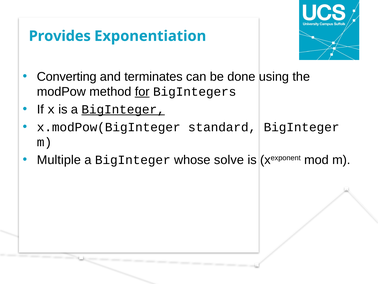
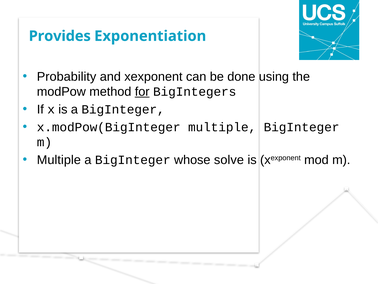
Converting: Converting -> Probability (67, 76)
and terminates: terminates -> xexponent (153, 76)
BigInteger underline: present -> none (123, 109)
x.modPow(BigInteger standard: standard -> multiple (222, 127)
